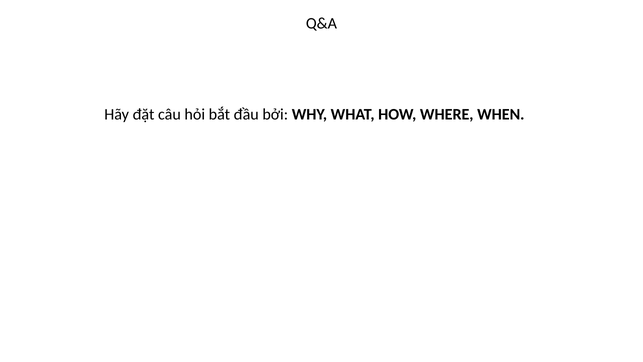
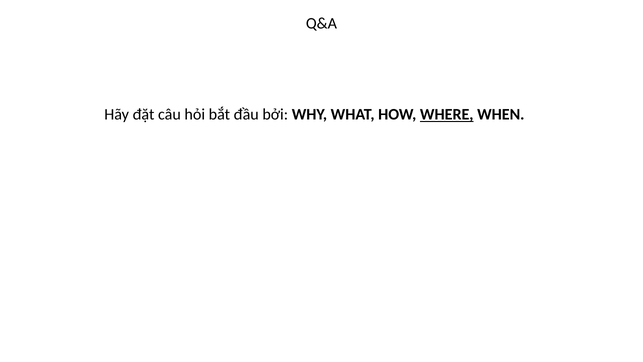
WHERE underline: none -> present (447, 114)
